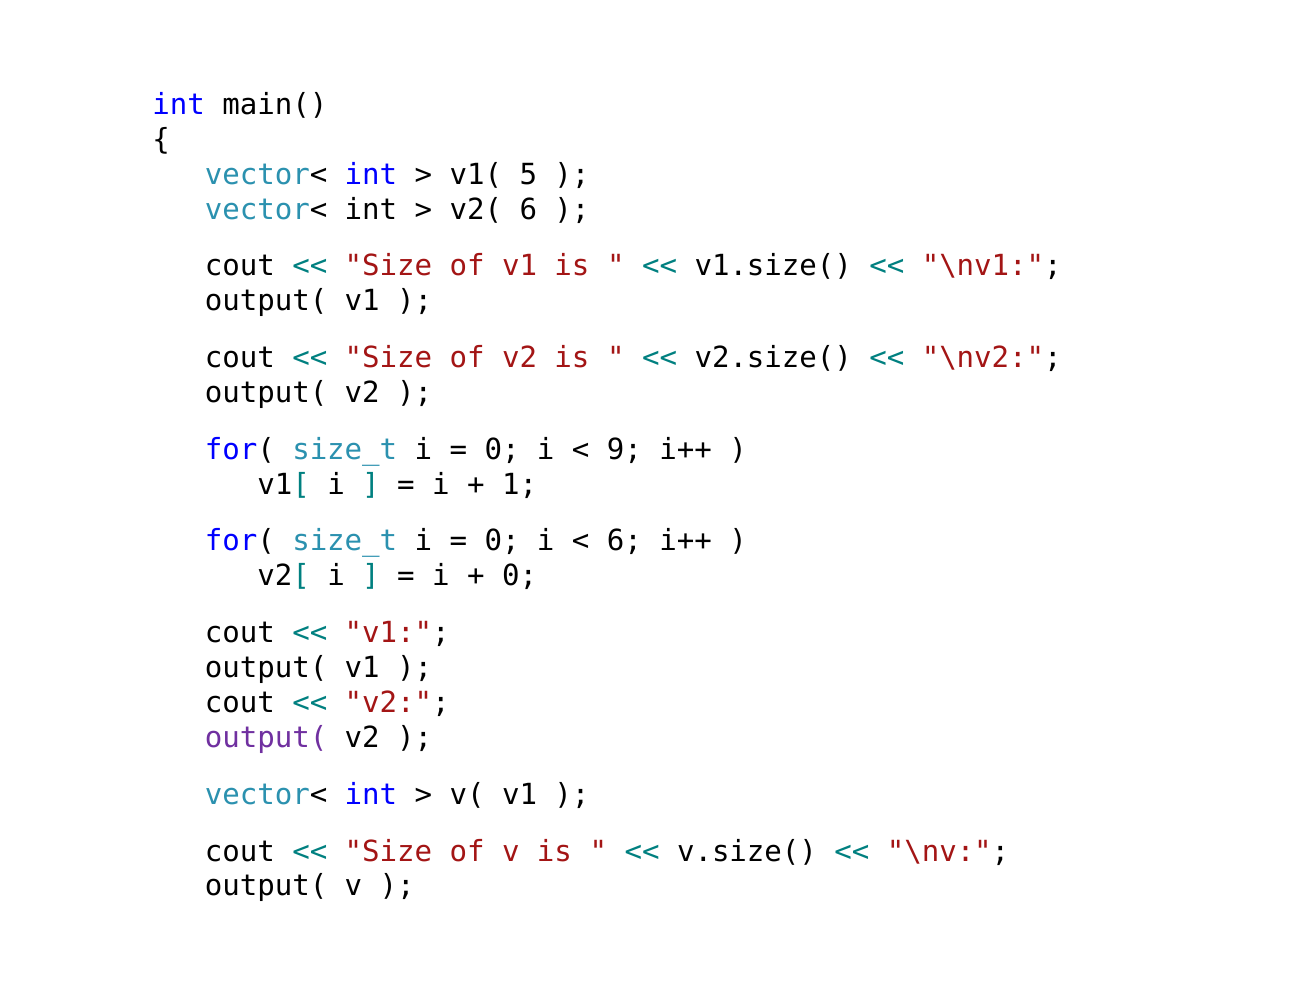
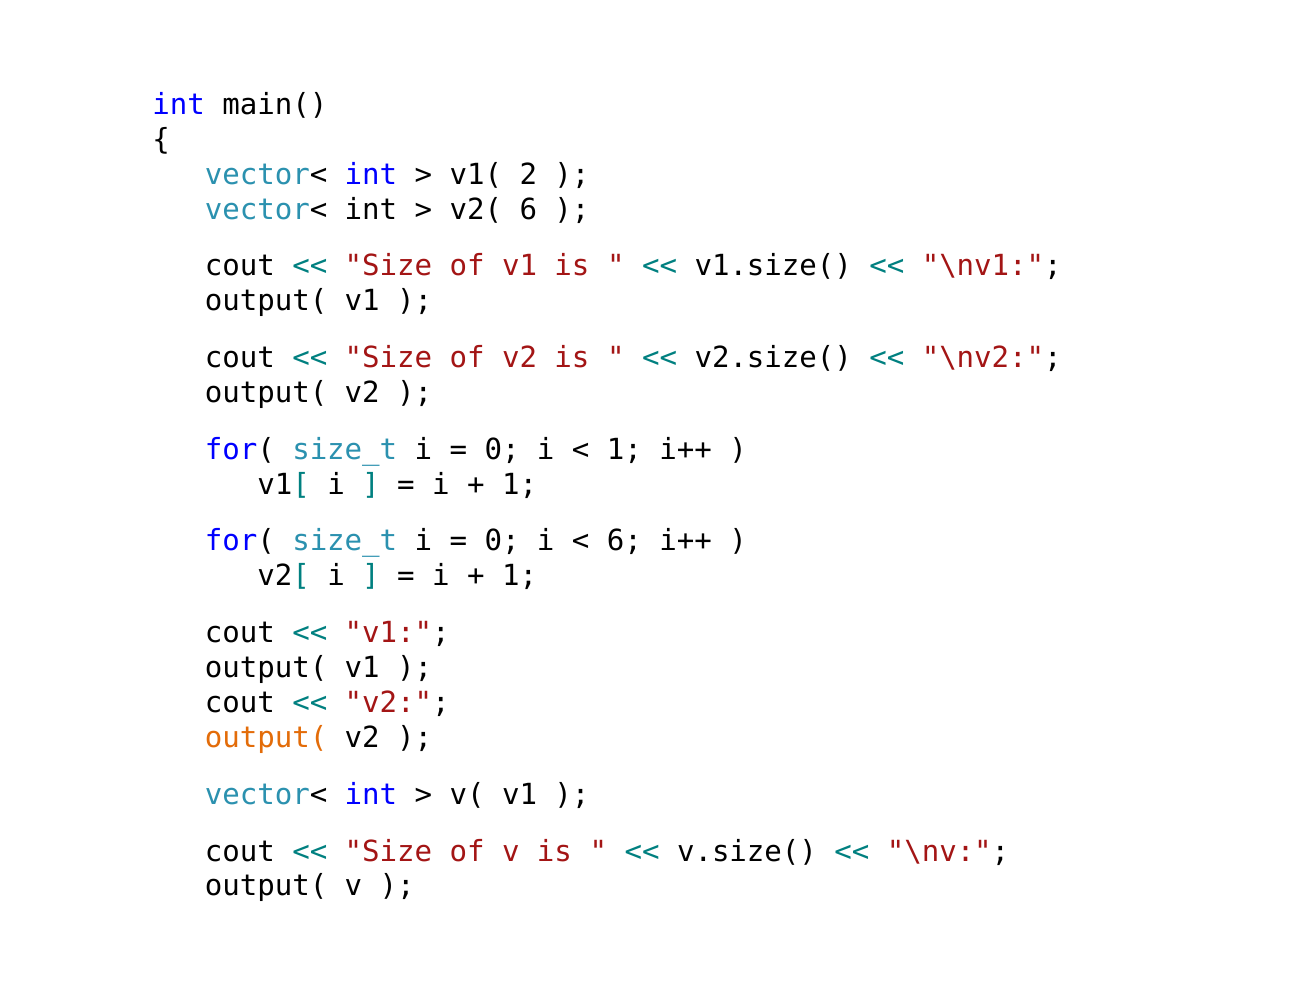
5: 5 -> 2 (528, 175)
9: 9 -> 1 (624, 450)
0: 0 -> 1 (520, 576)
output( colour: purple -> orange (266, 738)
